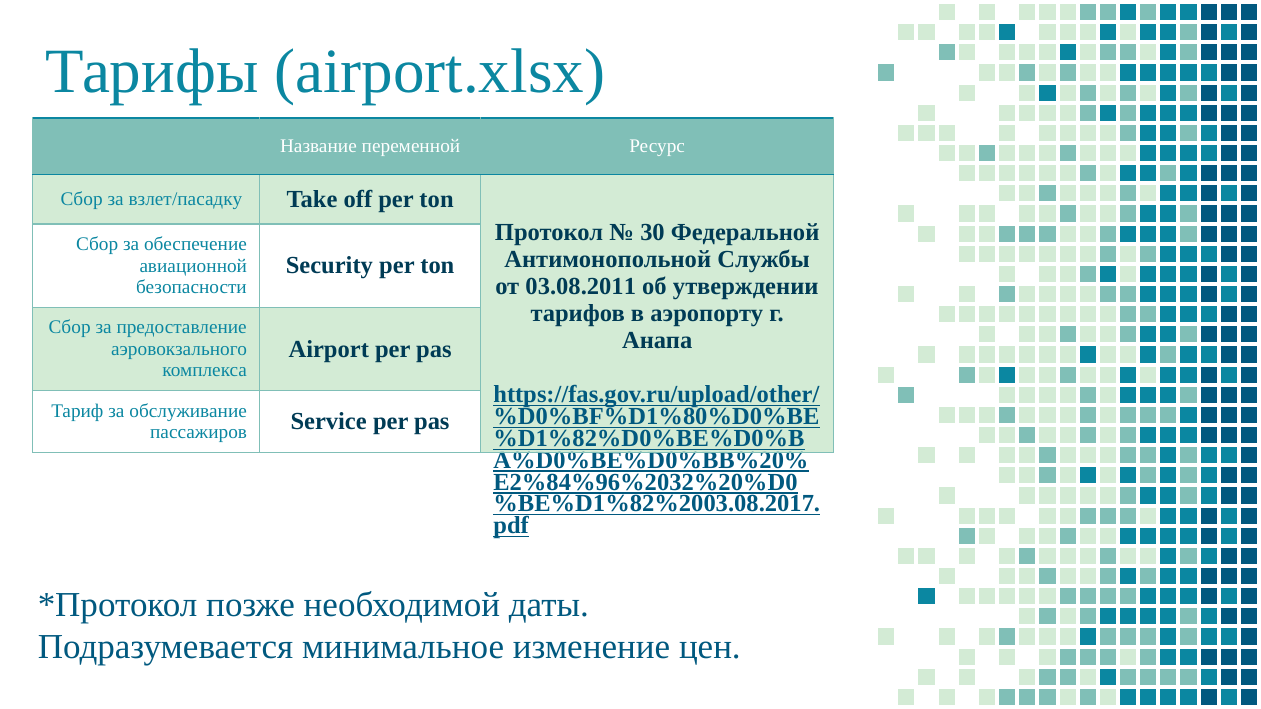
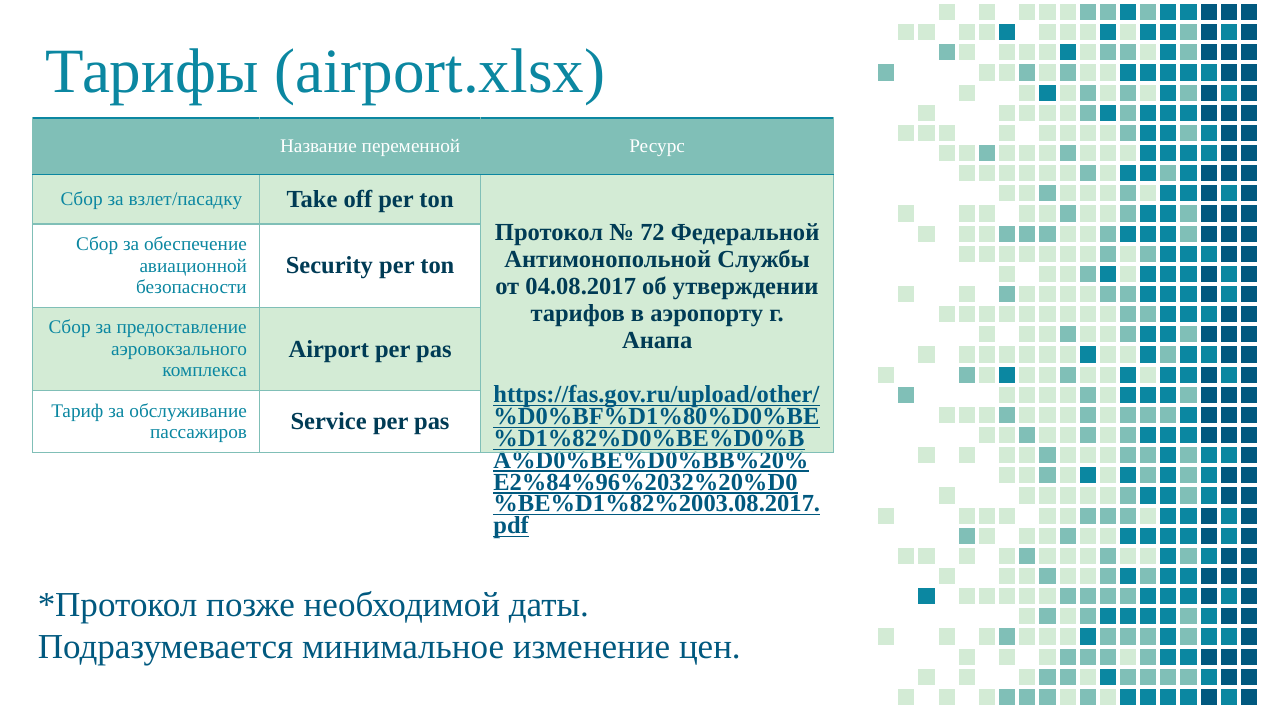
30: 30 -> 72 (653, 232)
03.08.2011: 03.08.2011 -> 04.08.2017 (581, 286)
